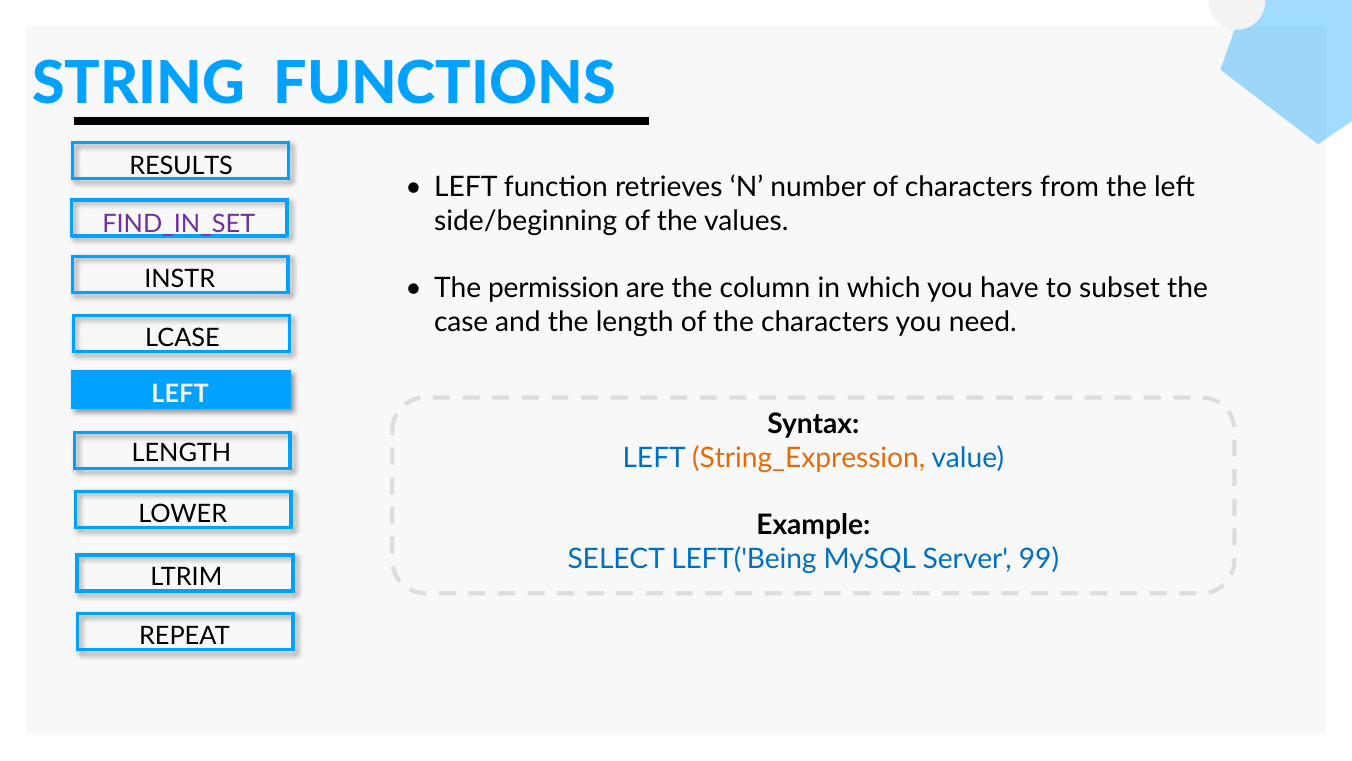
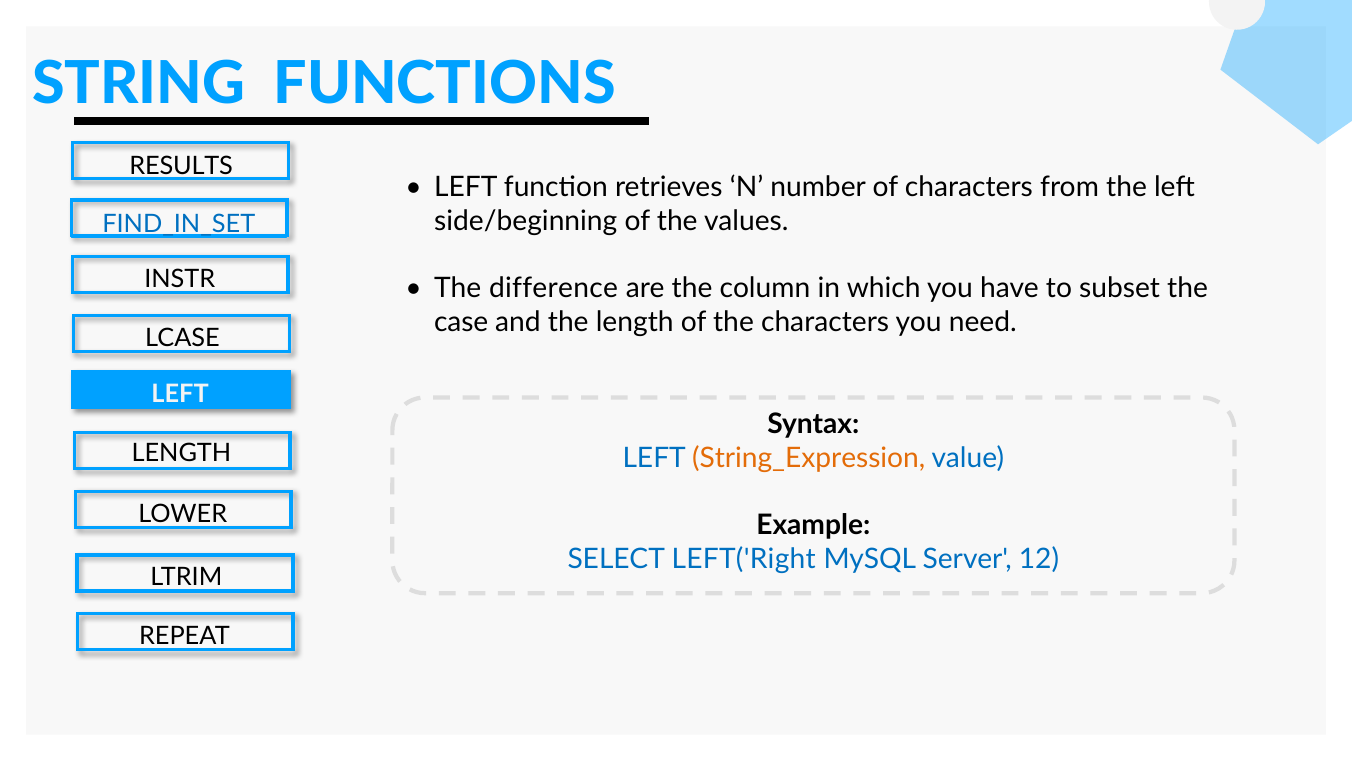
FIND_IN_SET colour: purple -> blue (179, 224)
permission: permission -> difference (553, 288)
LEFT('Being: LEFT('Being -> LEFT('Right (744, 559)
99: 99 -> 12 (1039, 559)
